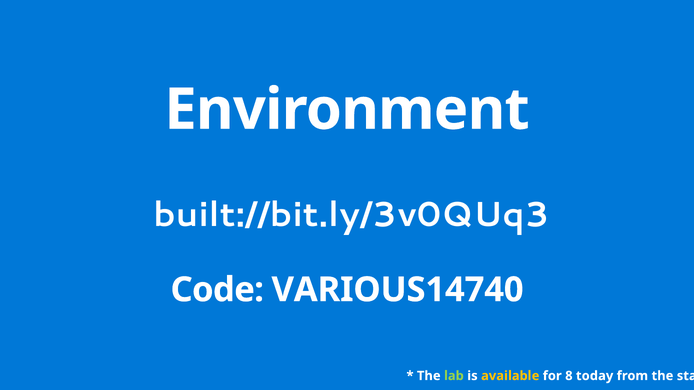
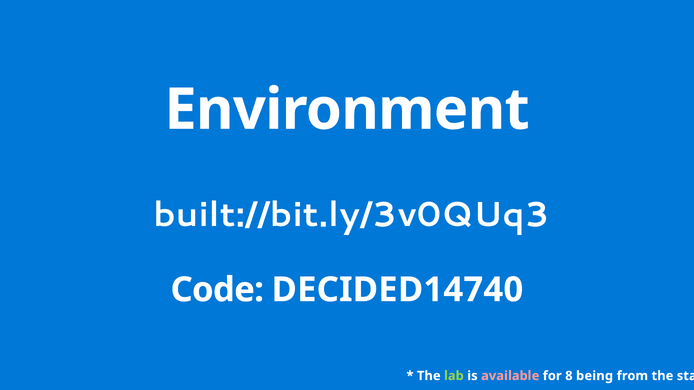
VARIOUS14740: VARIOUS14740 -> DECIDED14740 (397, 290)
available colour: yellow -> pink (510, 376)
today: today -> being (595, 376)
